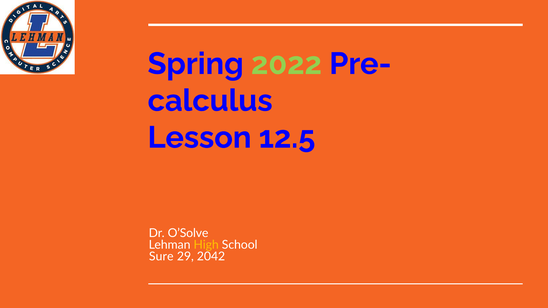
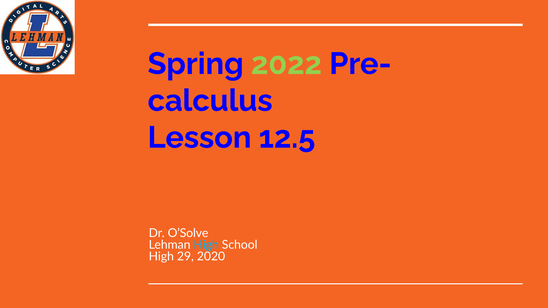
High colour: yellow -> light blue (206, 245)
Sure: Sure -> High (161, 257)
2042: 2042 -> 2020 (211, 257)
